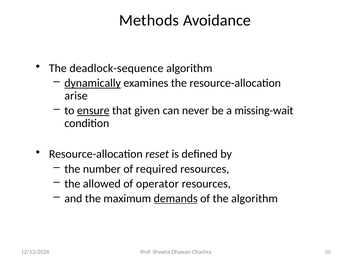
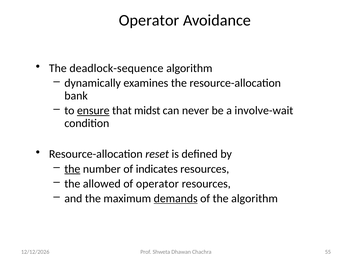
Methods: Methods -> Operator (149, 20)
dynamically underline: present -> none (93, 83)
arise: arise -> bank (76, 96)
given: given -> midst (147, 110)
missing-wait: missing-wait -> involve-wait (264, 110)
the underline: none -> present (72, 169)
required: required -> indicates (157, 169)
